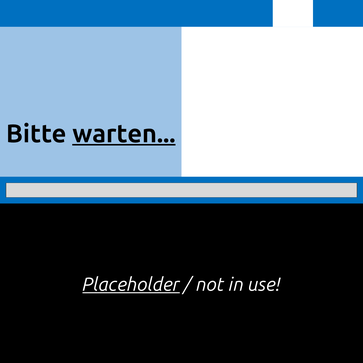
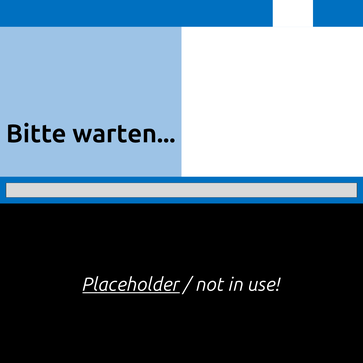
warten underline: present -> none (124, 134)
